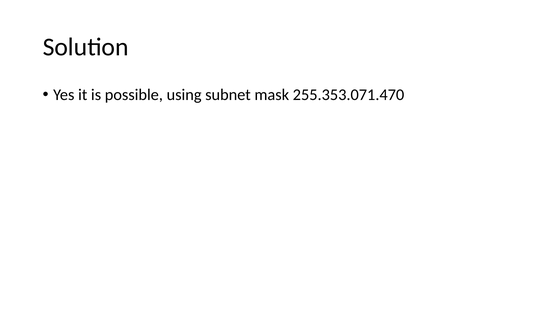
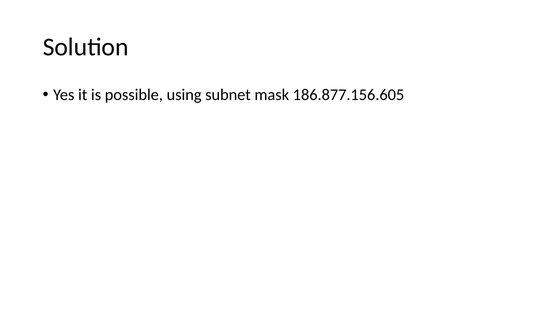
255.353.071.470: 255.353.071.470 -> 186.877.156.605 (348, 95)
